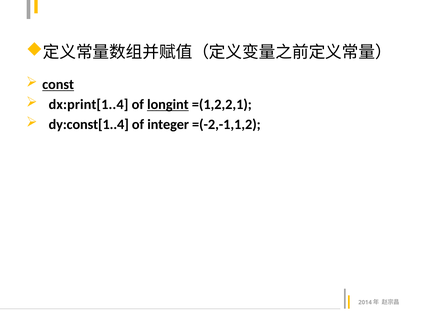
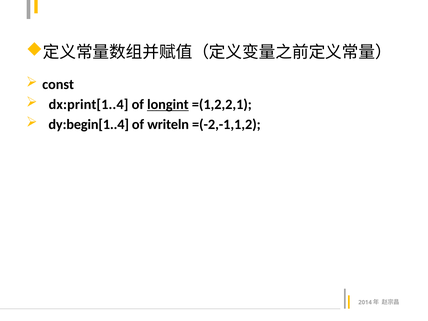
const underline: present -> none (58, 85)
dy:const[1..4: dy:const[1..4 -> dy:begin[1..4 (89, 124)
integer: integer -> writeln (168, 124)
